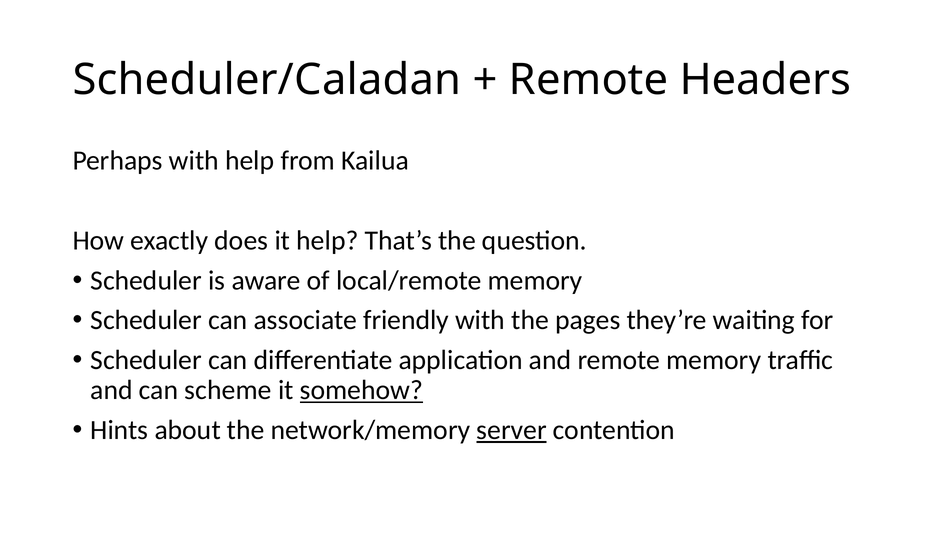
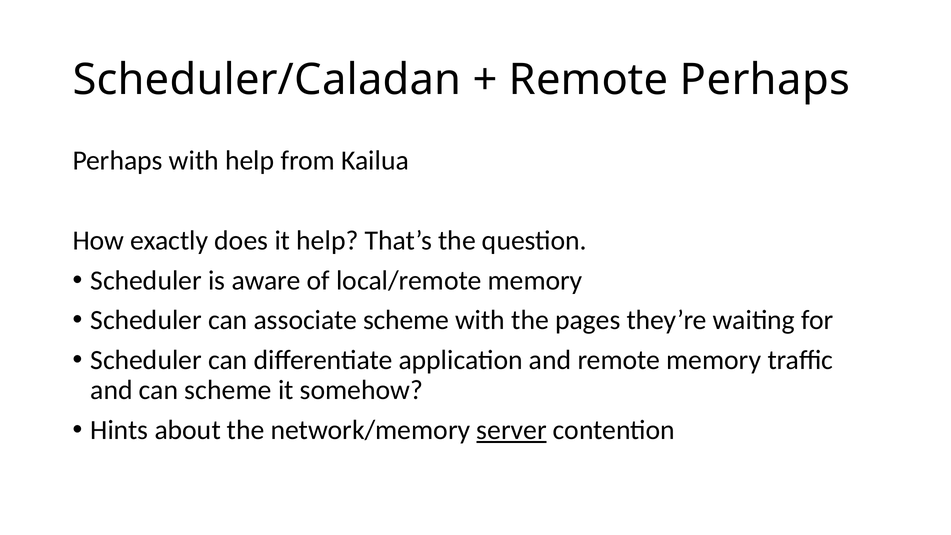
Remote Headers: Headers -> Perhaps (765, 80)
associate friendly: friendly -> scheme (406, 320)
somehow underline: present -> none (361, 390)
